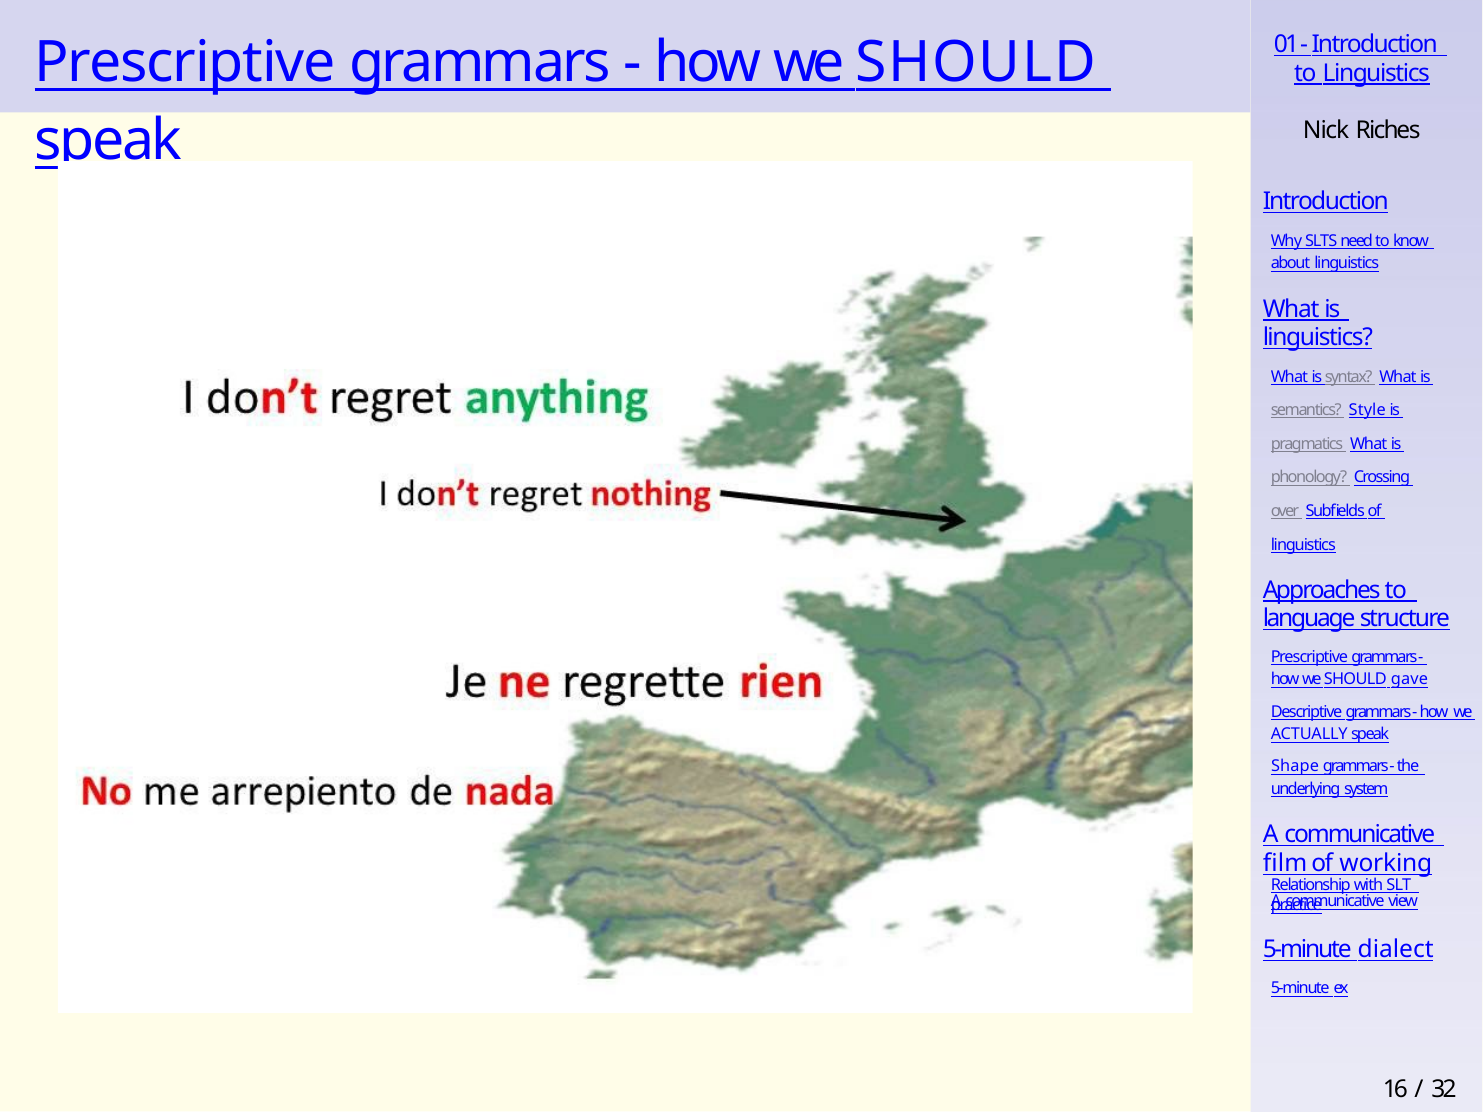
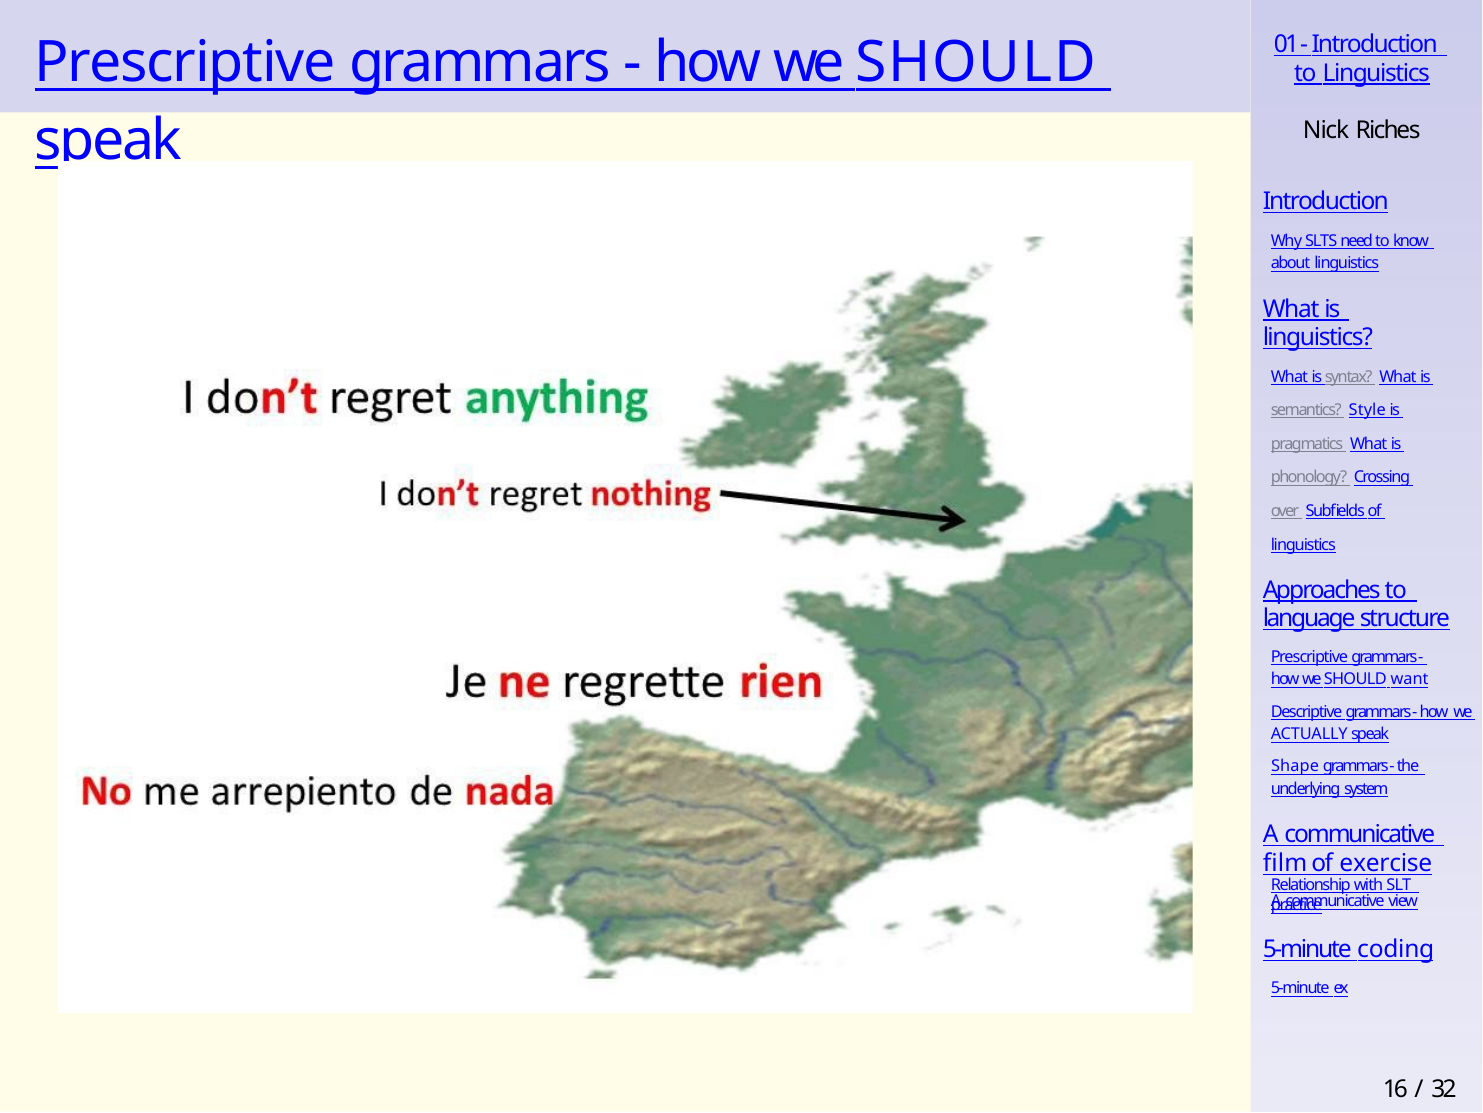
gave: gave -> want (1410, 680)
working: working -> exercise (1386, 863)
dialect: dialect -> coding (1396, 950)
